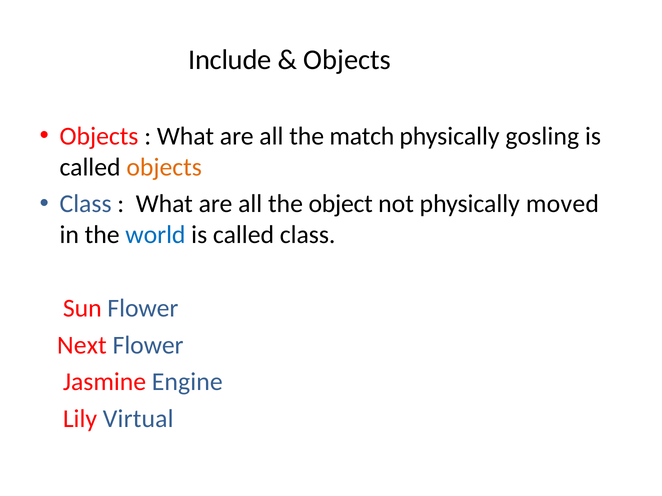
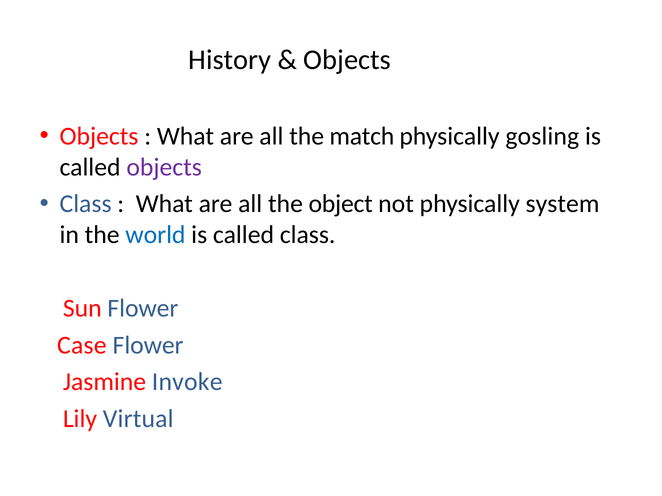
Include: Include -> History (230, 60)
objects colour: orange -> purple (164, 167)
moved: moved -> system (563, 204)
Next: Next -> Case (82, 345)
Engine: Engine -> Invoke (187, 382)
